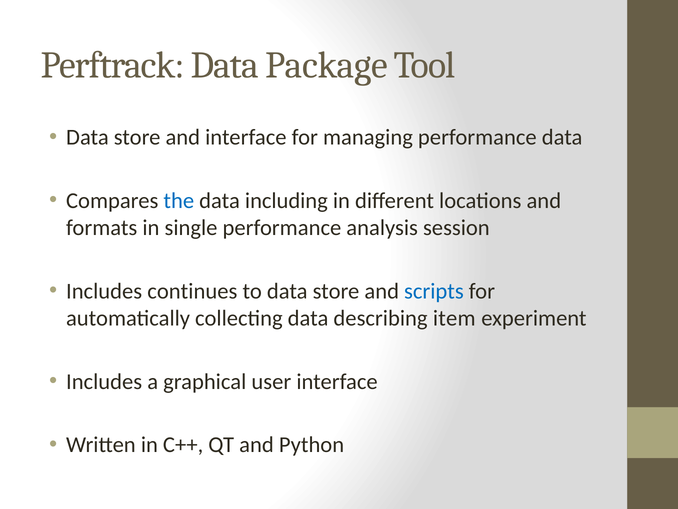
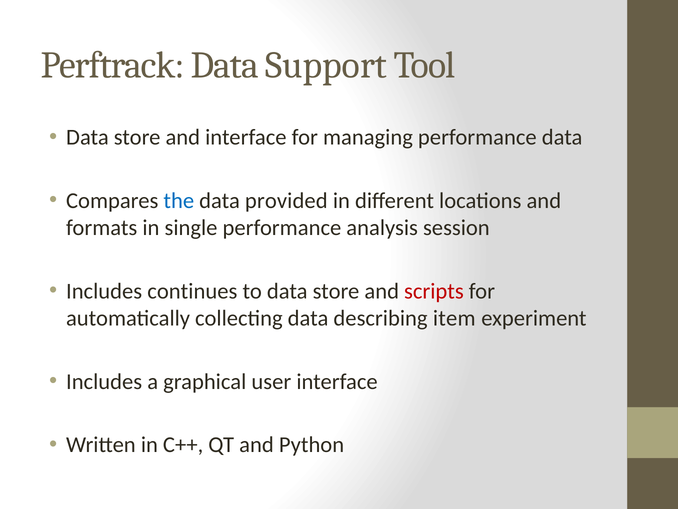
Package: Package -> Support (326, 65)
including: including -> provided (286, 200)
scripts colour: blue -> red (434, 291)
